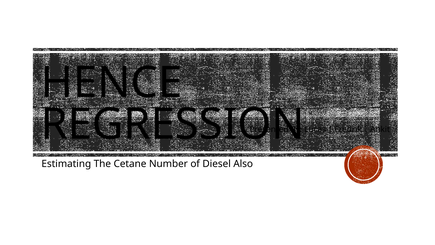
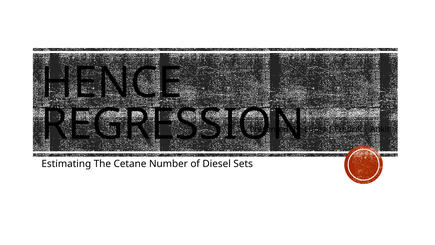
Also: Also -> Sets (243, 164)
